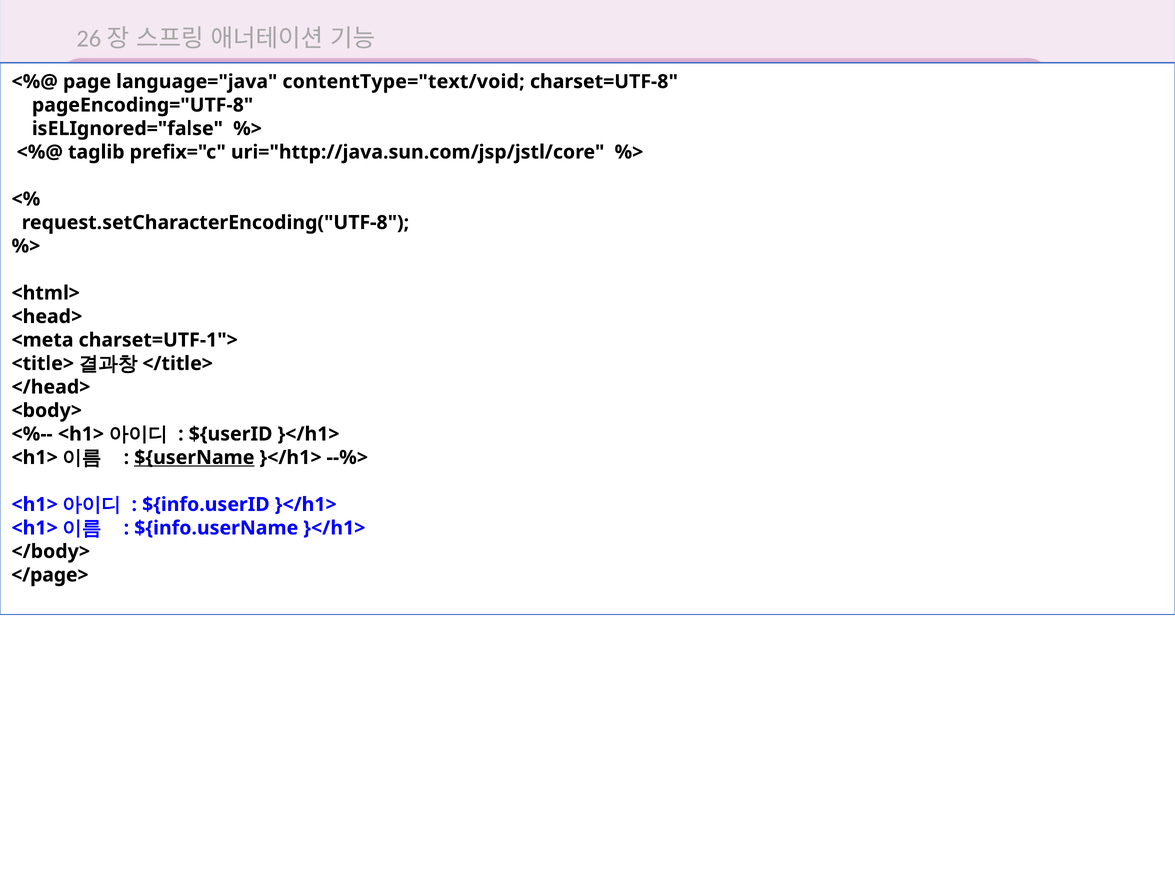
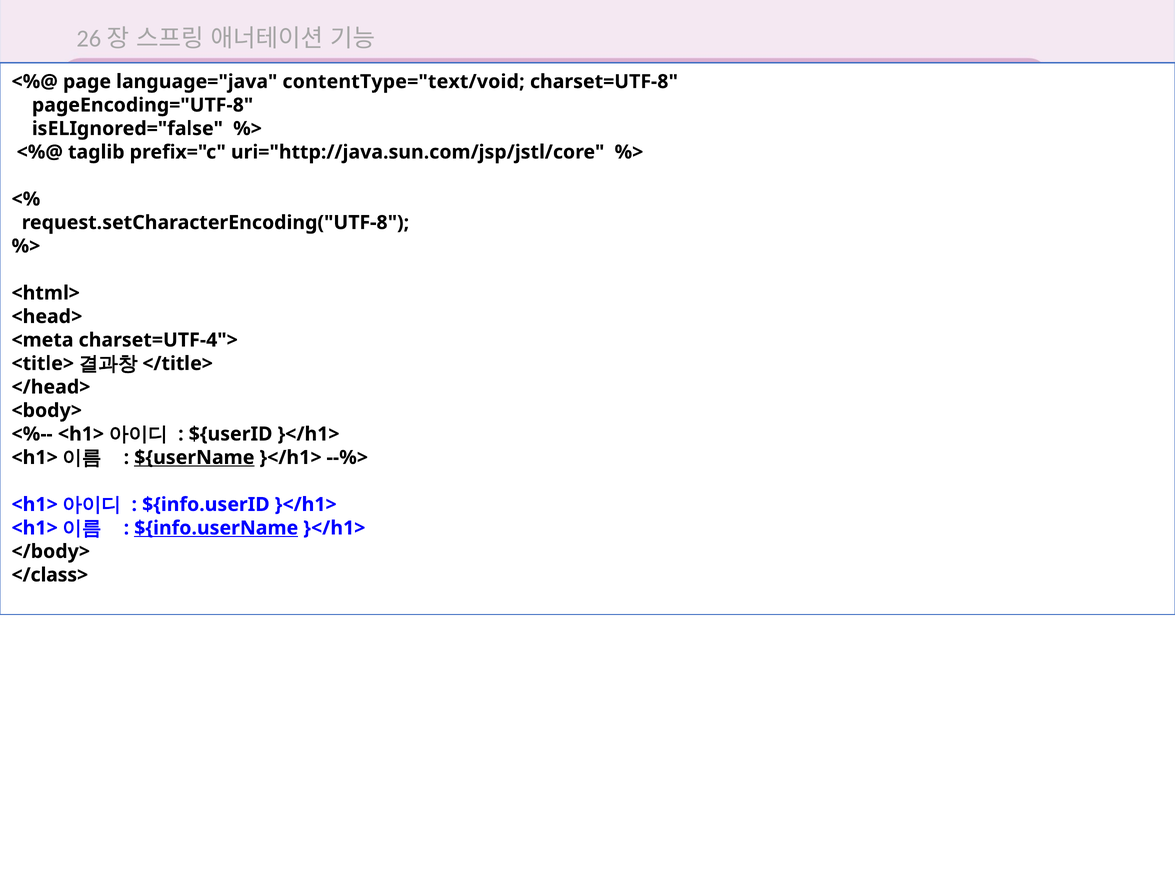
charset=UTF-1">: charset=UTF-1"> -> charset=UTF-4"> (158, 340)
${info.userName underline: none -> present (216, 528)
</page>: </page> -> </class> (50, 575)
